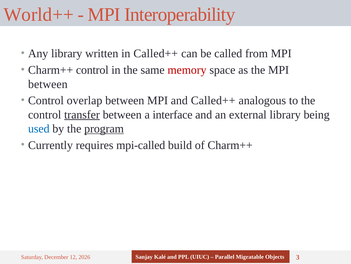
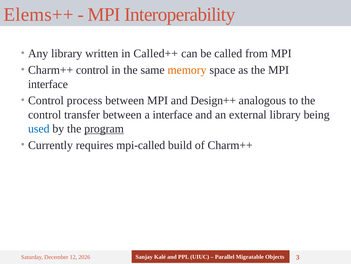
World++: World++ -> Elems++ (39, 14)
memory colour: red -> orange (187, 70)
between: between -> interface (48, 84)
overlap: overlap -> process (85, 100)
and Called++: Called++ -> Design++ (213, 100)
transfer underline: present -> none (82, 114)
